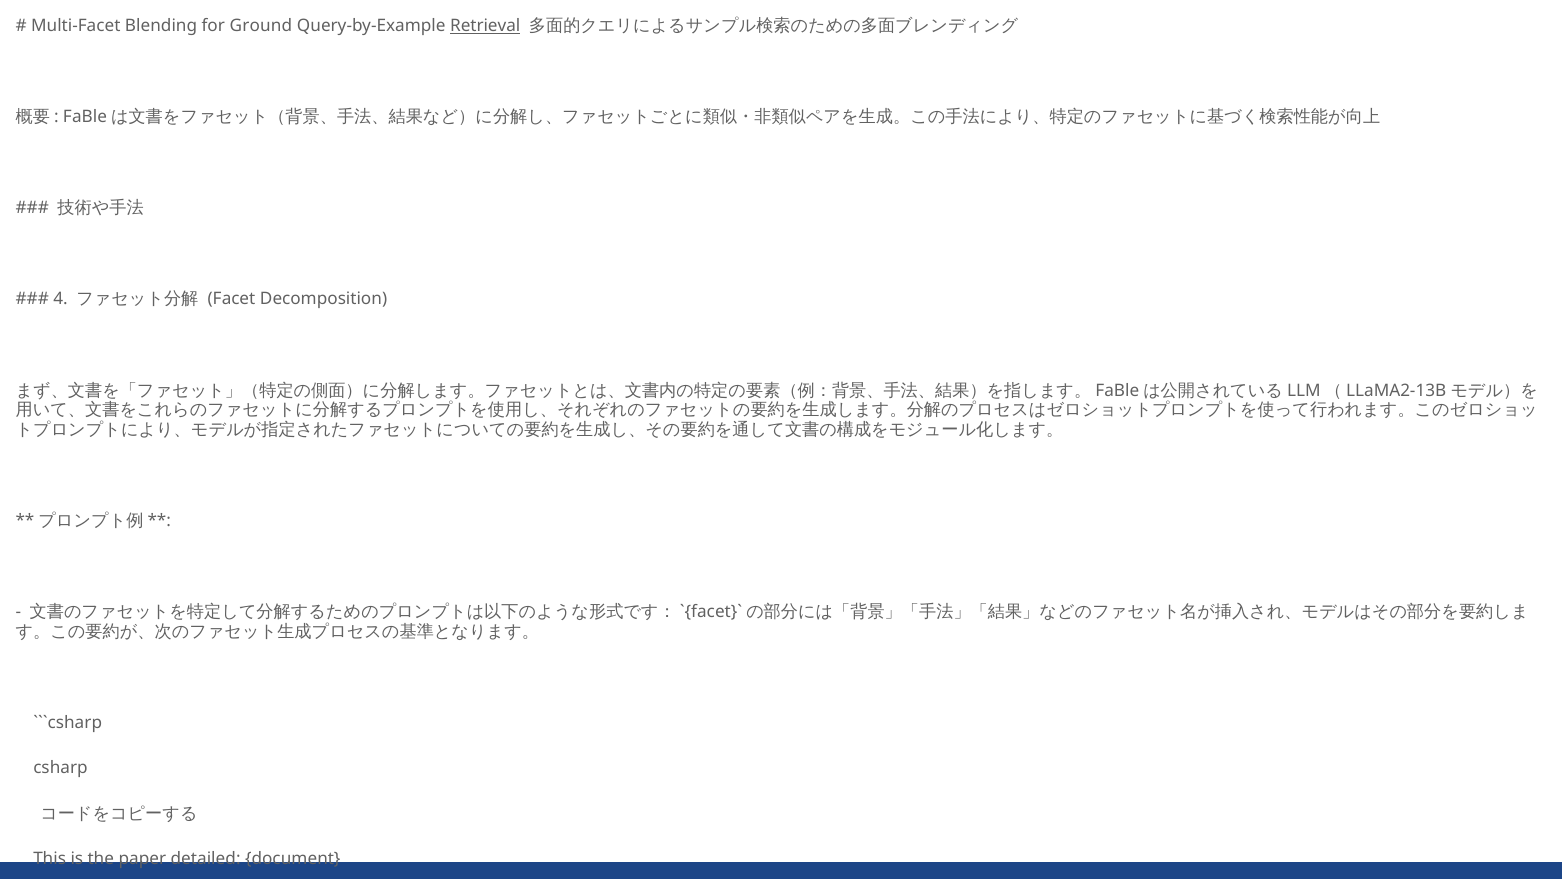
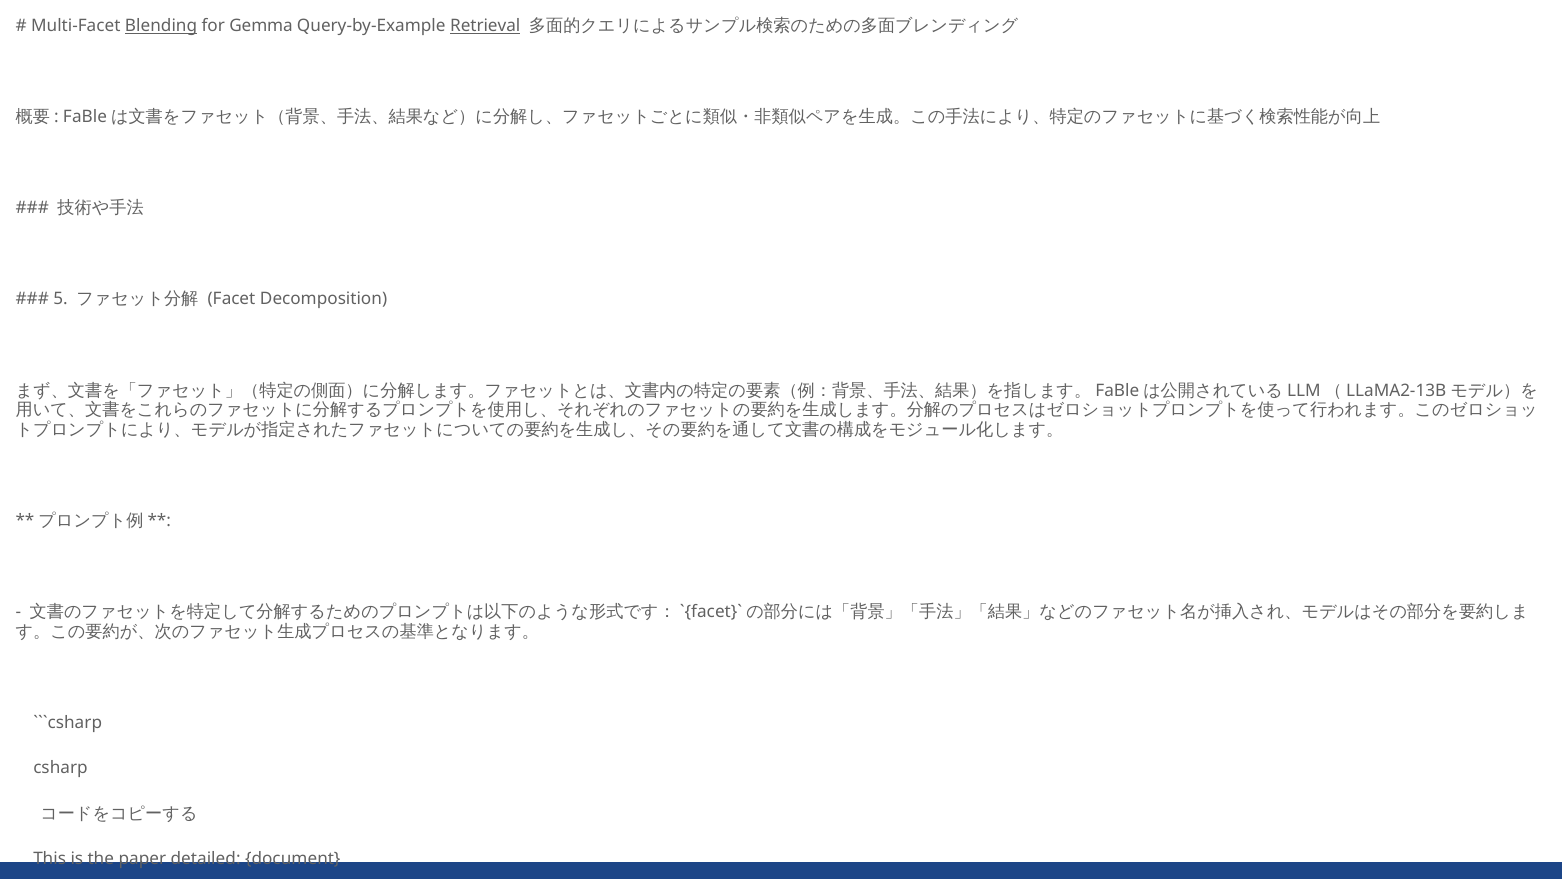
Blending underline: none -> present (161, 26)
Ground: Ground -> Gemma (261, 26)
4: 4 -> 5 (61, 299)
